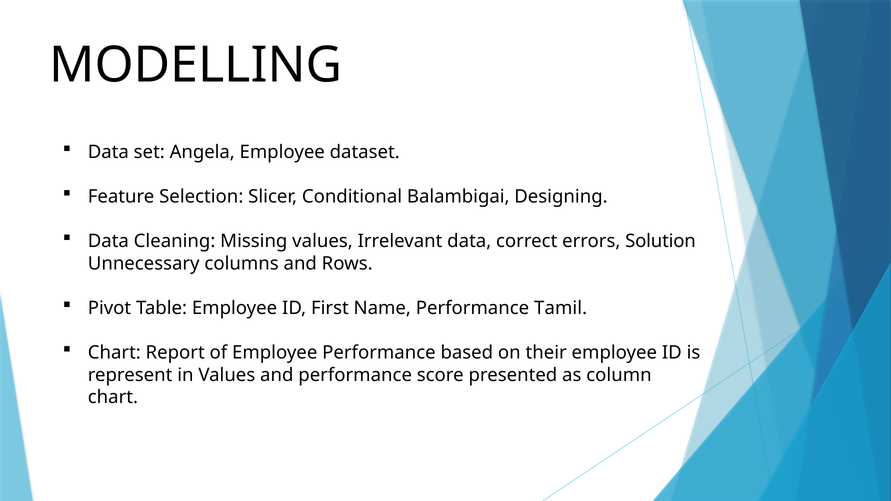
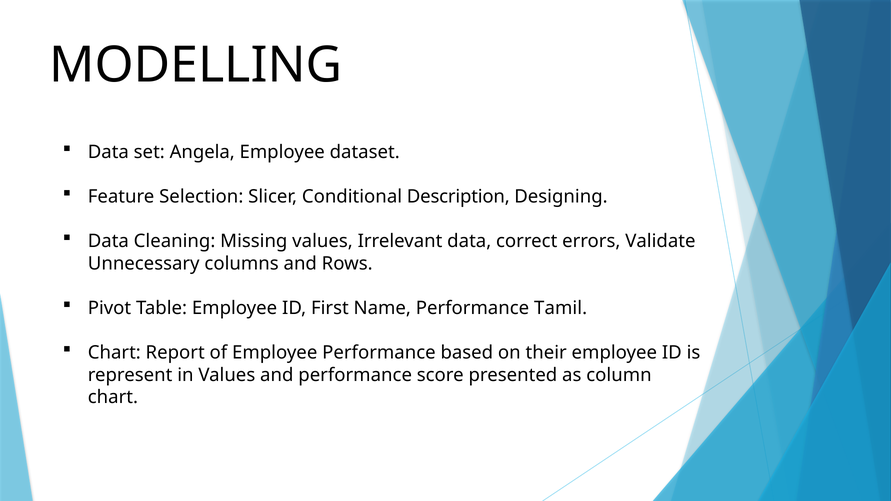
Balambigai: Balambigai -> Description (458, 197)
Solution: Solution -> Validate (660, 241)
